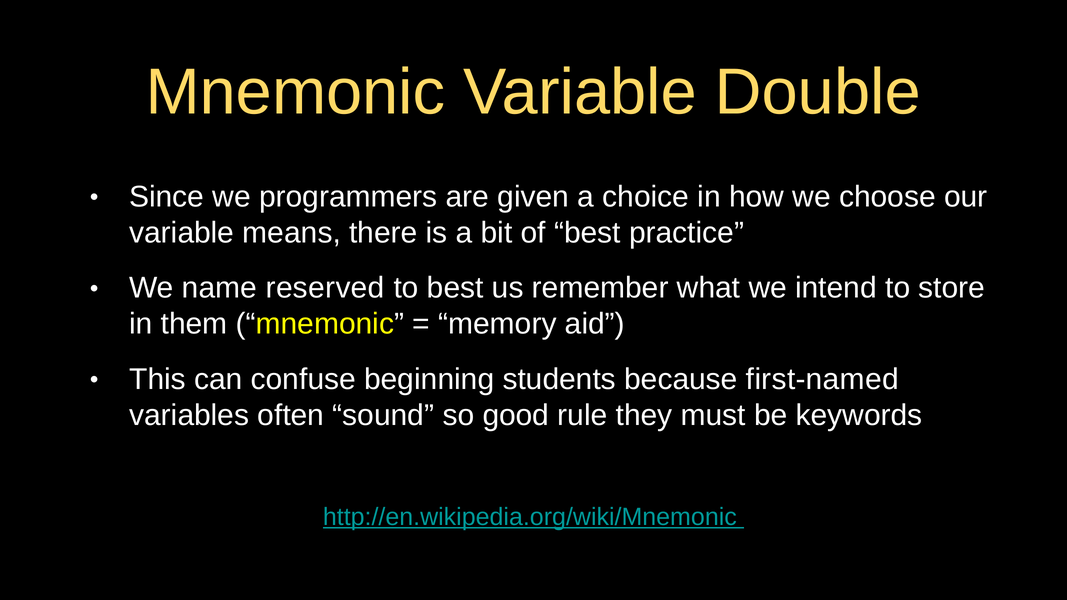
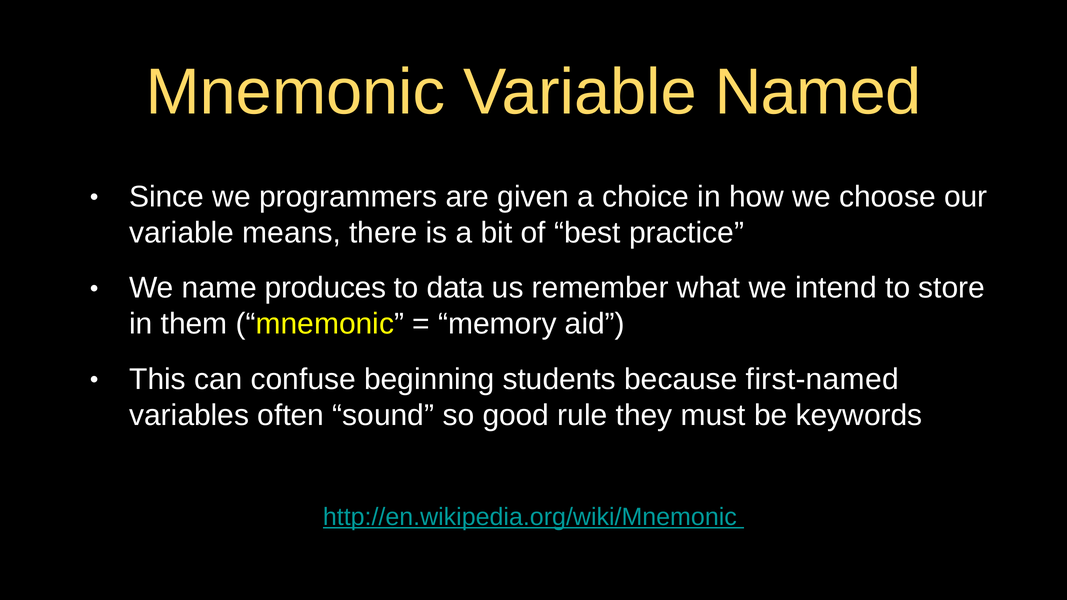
Double: Double -> Named (818, 92)
reserved: reserved -> produces (325, 288)
to best: best -> data (455, 288)
